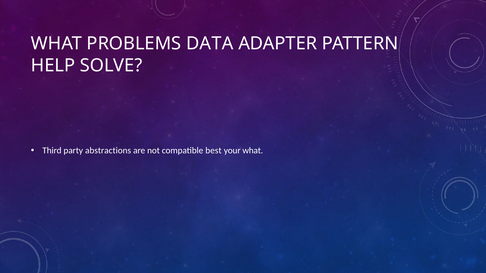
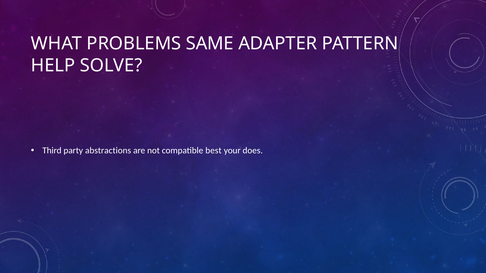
DATA: DATA -> SAME (210, 44)
your what: what -> does (253, 151)
